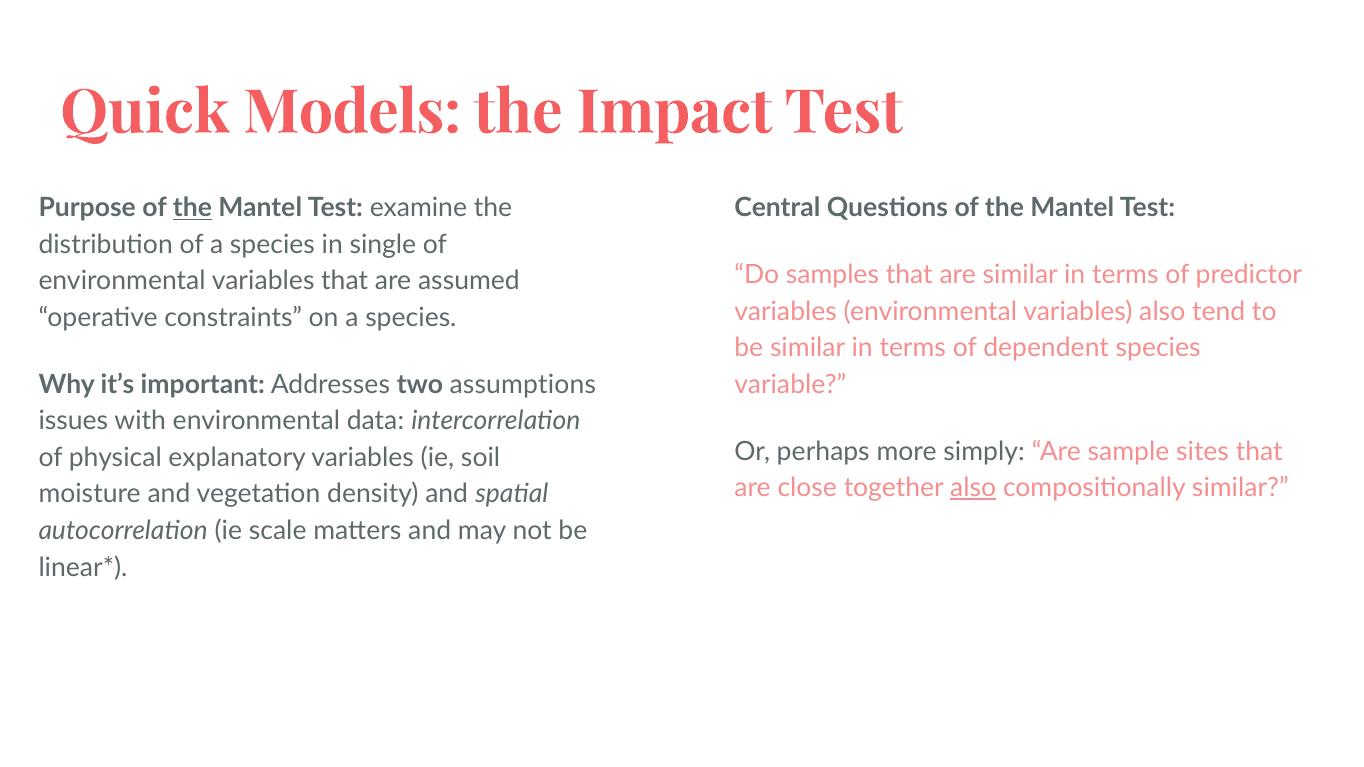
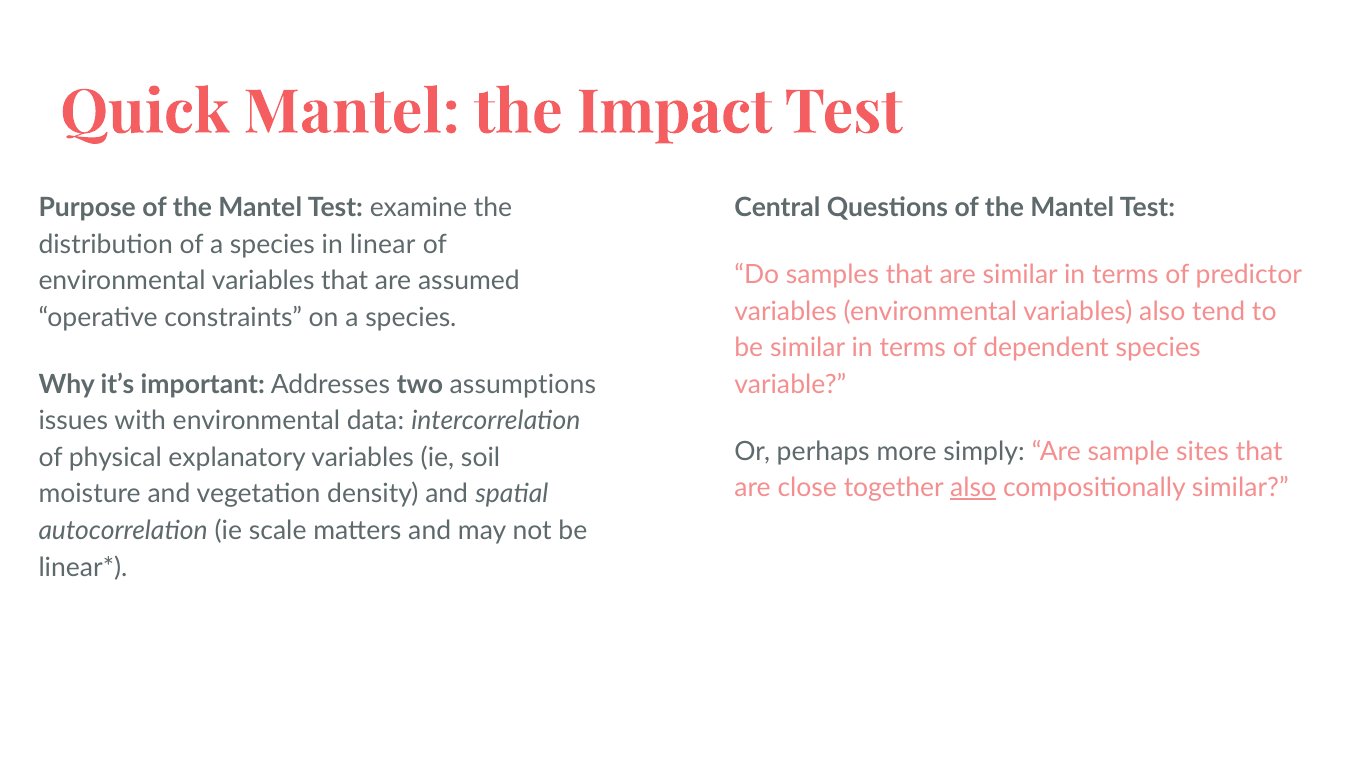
Quick Models: Models -> Mantel (352, 113)
the underline: present -> none (192, 208)
single: single -> linear (383, 245)
